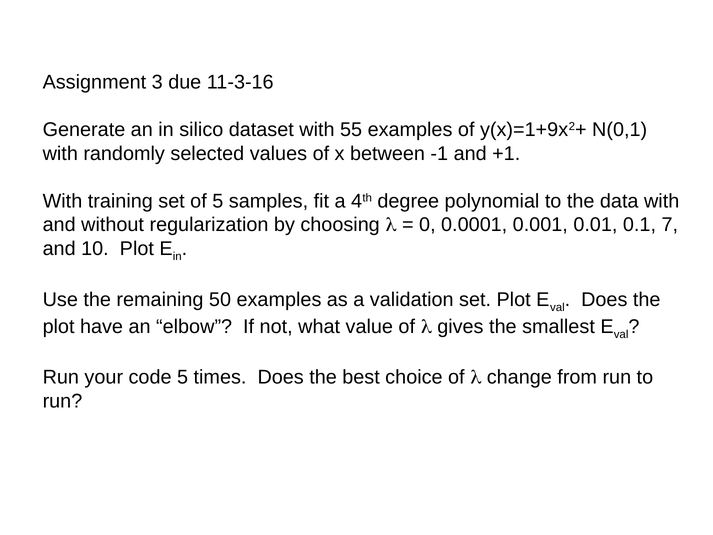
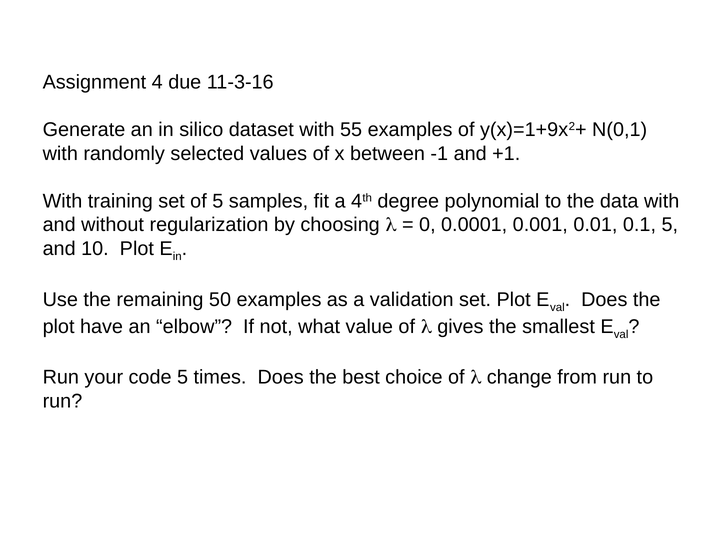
3: 3 -> 4 (157, 82)
0.1 7: 7 -> 5 (670, 225)
